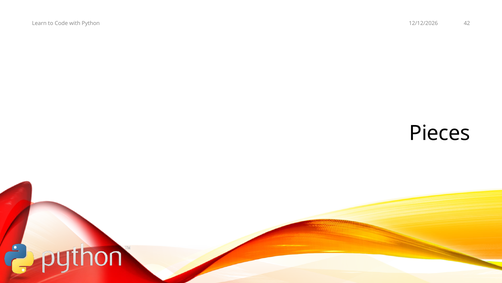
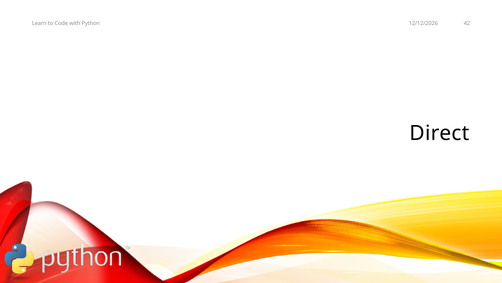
Pieces: Pieces -> Direct (440, 133)
